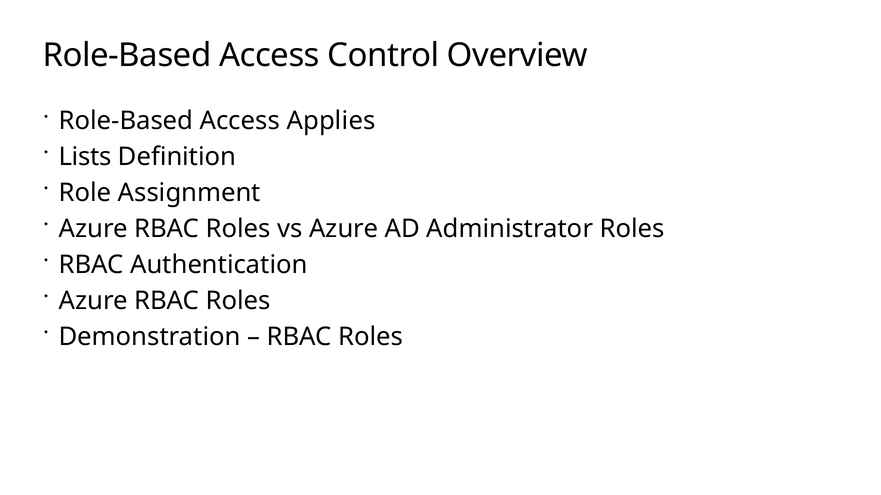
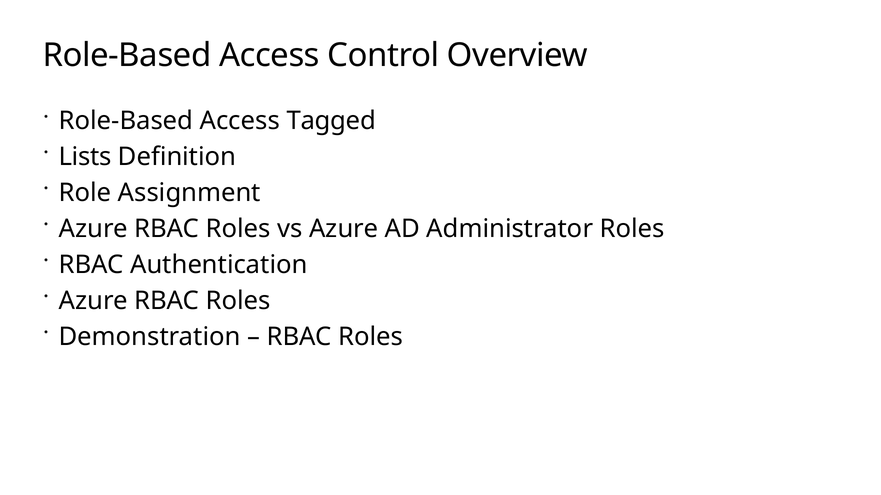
Applies: Applies -> Tagged (331, 121)
